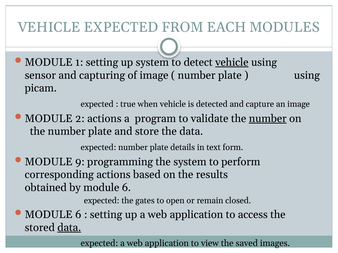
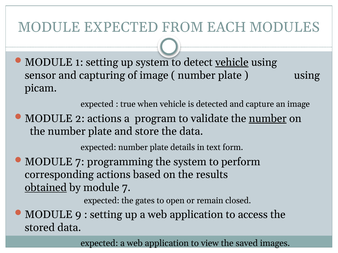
VEHICLE: VEHICLE -> MODULE (49, 27)
9: 9 -> 7 (80, 162)
obtained underline: none -> present (46, 188)
by module 6: 6 -> 7 (126, 188)
6: 6 -> 9 (78, 215)
data underline: present -> none (69, 228)
